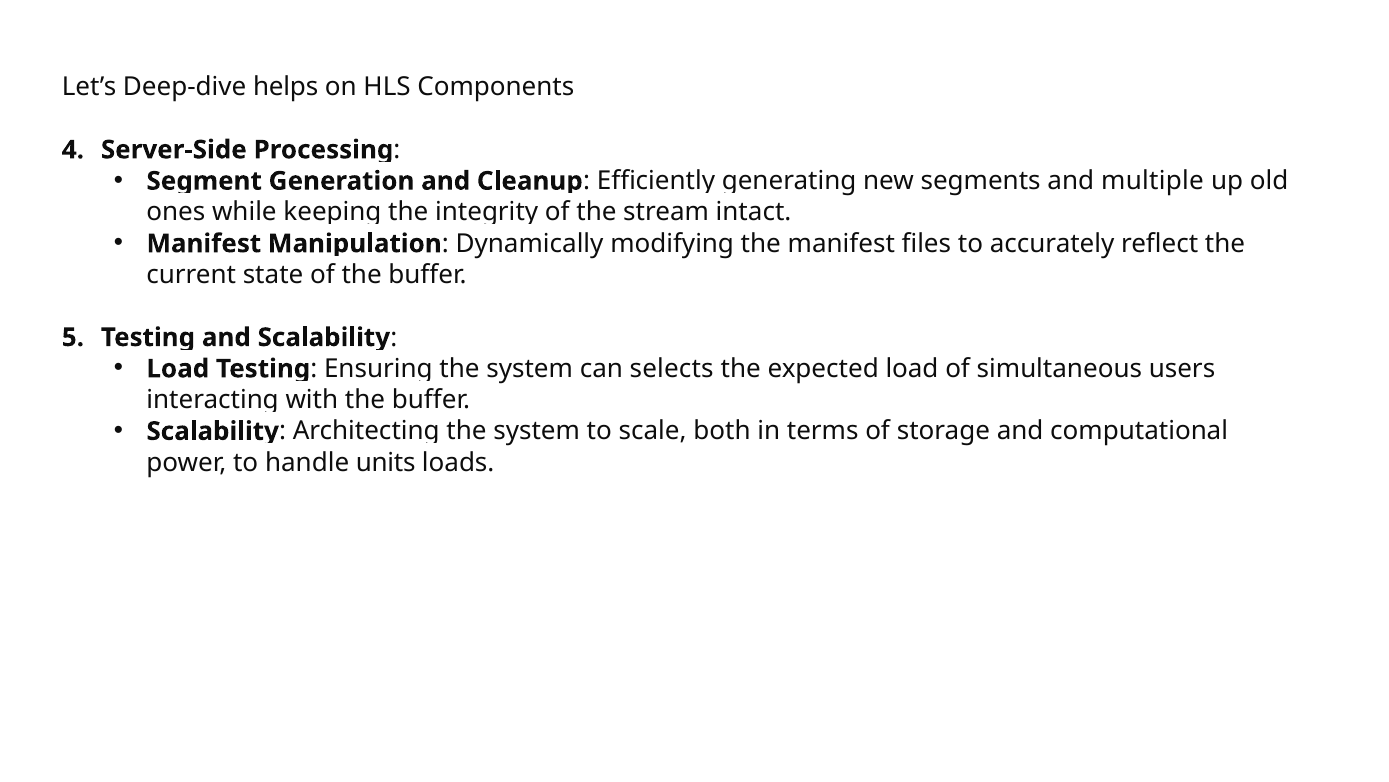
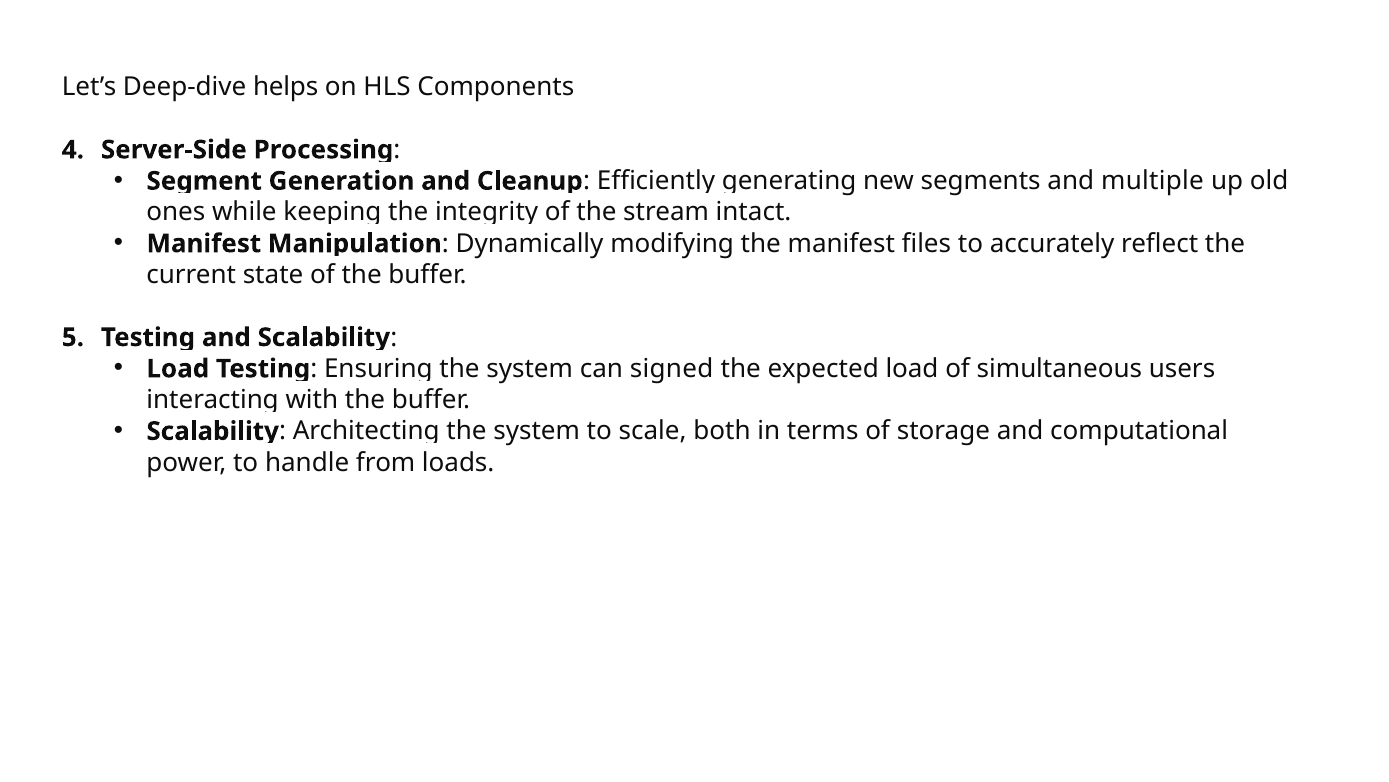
selects: selects -> signed (672, 368)
units: units -> from (386, 462)
